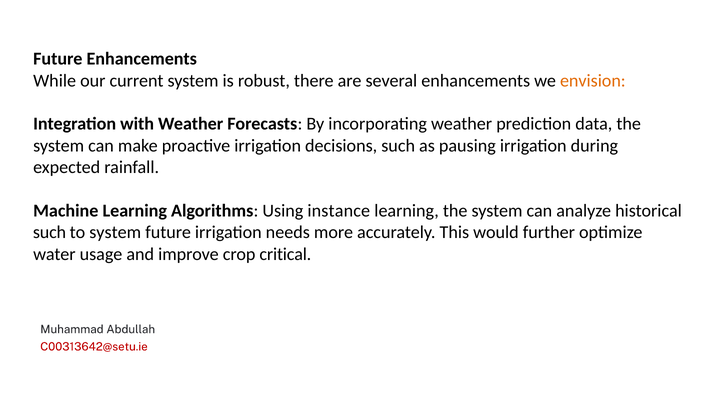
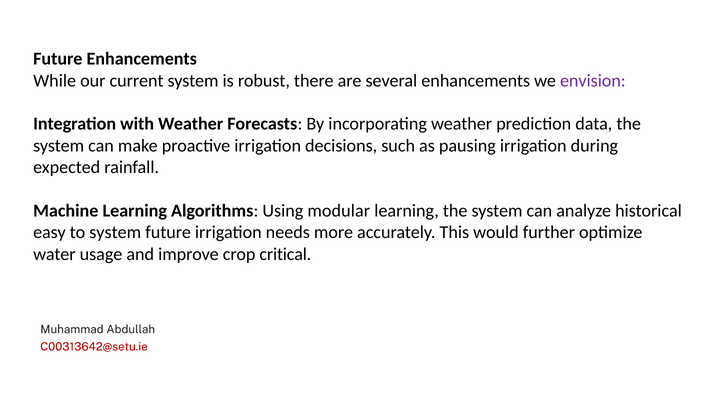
envision colour: orange -> purple (593, 81)
instance: instance -> modular (339, 211)
such: such -> easy (49, 233)
